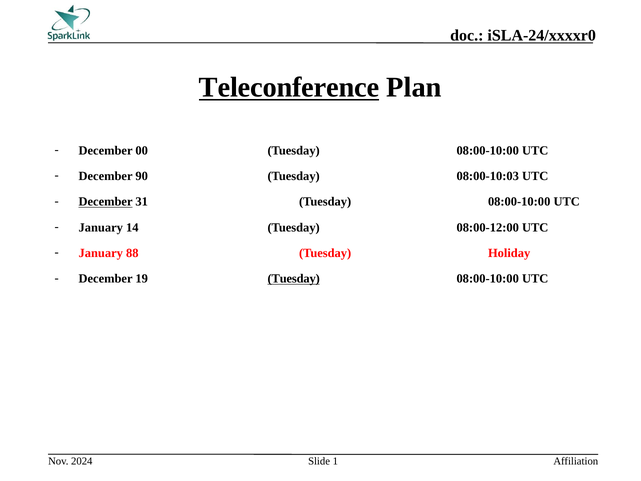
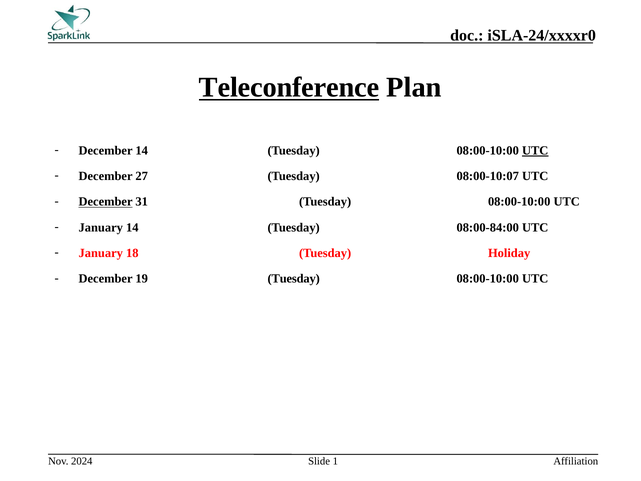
December 00: 00 -> 14 (142, 150)
UTC underline: none -> present (535, 150)
90: 90 -> 27 (142, 176)
08:00-10:03: 08:00-10:03 -> 08:00-10:07 (488, 176)
08:00-12:00: 08:00-12:00 -> 08:00-84:00 (488, 227)
88: 88 -> 18 (132, 253)
Tuesday underline: present -> none (294, 279)
